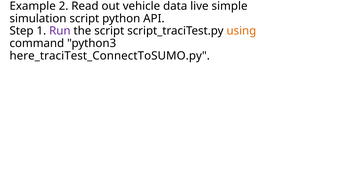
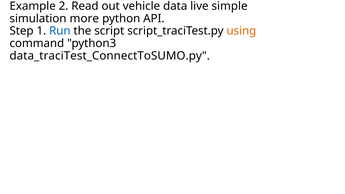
simulation script: script -> more (84, 19)
Run colour: purple -> blue (60, 31)
here_traciTest_ConnectToSUMO.py: here_traciTest_ConnectToSUMO.py -> data_traciTest_ConnectToSUMO.py (110, 56)
